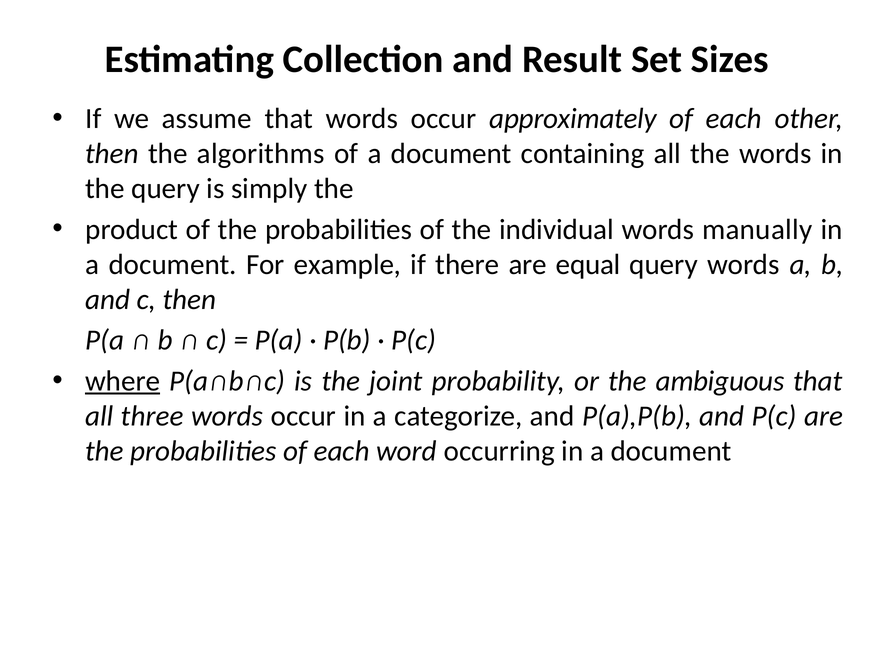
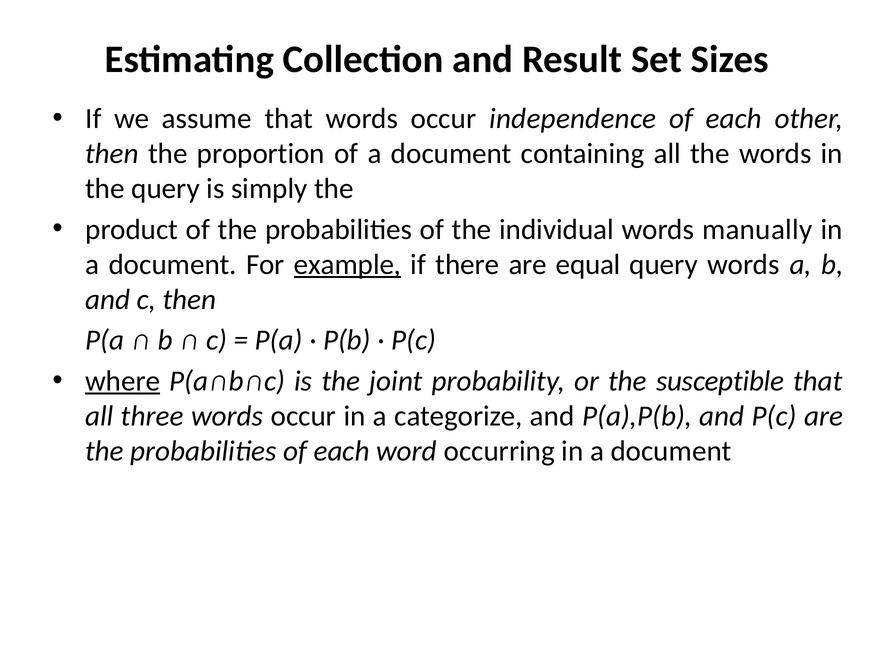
approximately: approximately -> independence (573, 119)
algorithms: algorithms -> proportion (261, 154)
example underline: none -> present (348, 264)
ambiguous: ambiguous -> susceptible (720, 381)
